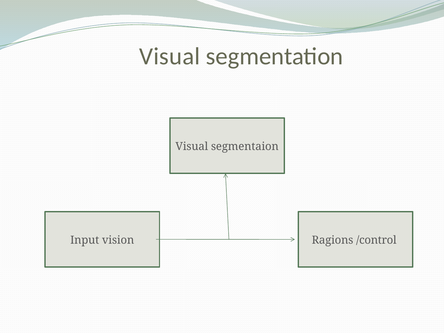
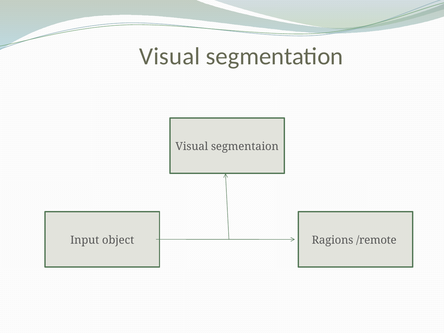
vision: vision -> object (118, 240)
/control: /control -> /remote (376, 240)
